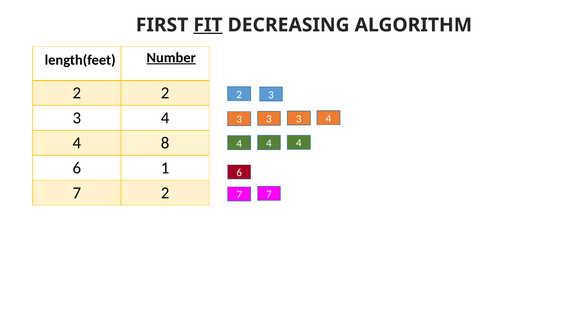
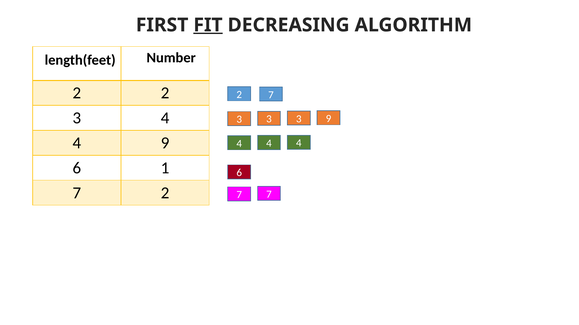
Number underline: present -> none (171, 58)
3: 3 -> 7 (271, 95)
3 3 4: 4 -> 9 (329, 119)
4 8: 8 -> 9 (165, 143)
